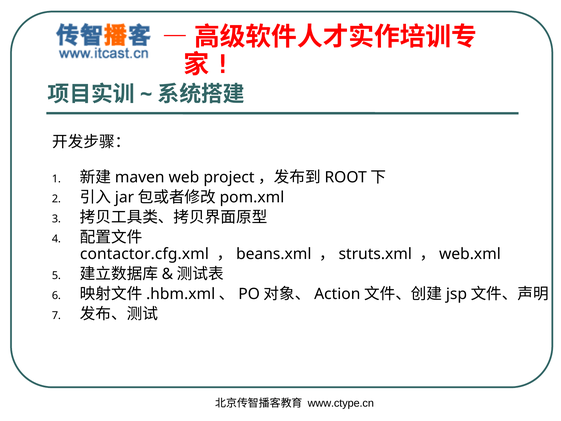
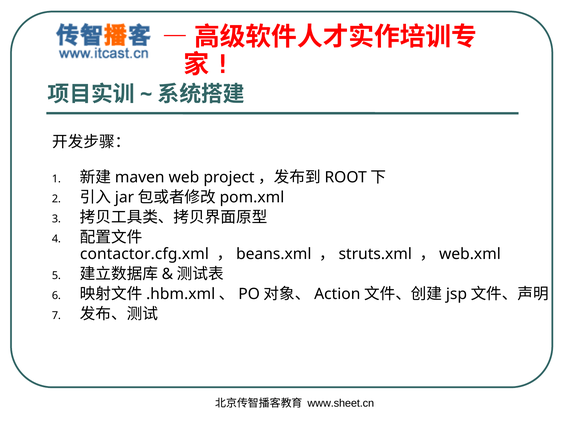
www.ctype.cn: www.ctype.cn -> www.sheet.cn (341, 403)
